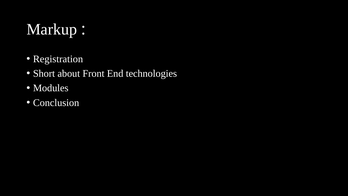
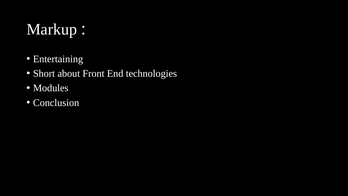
Registration: Registration -> Entertaining (58, 59)
